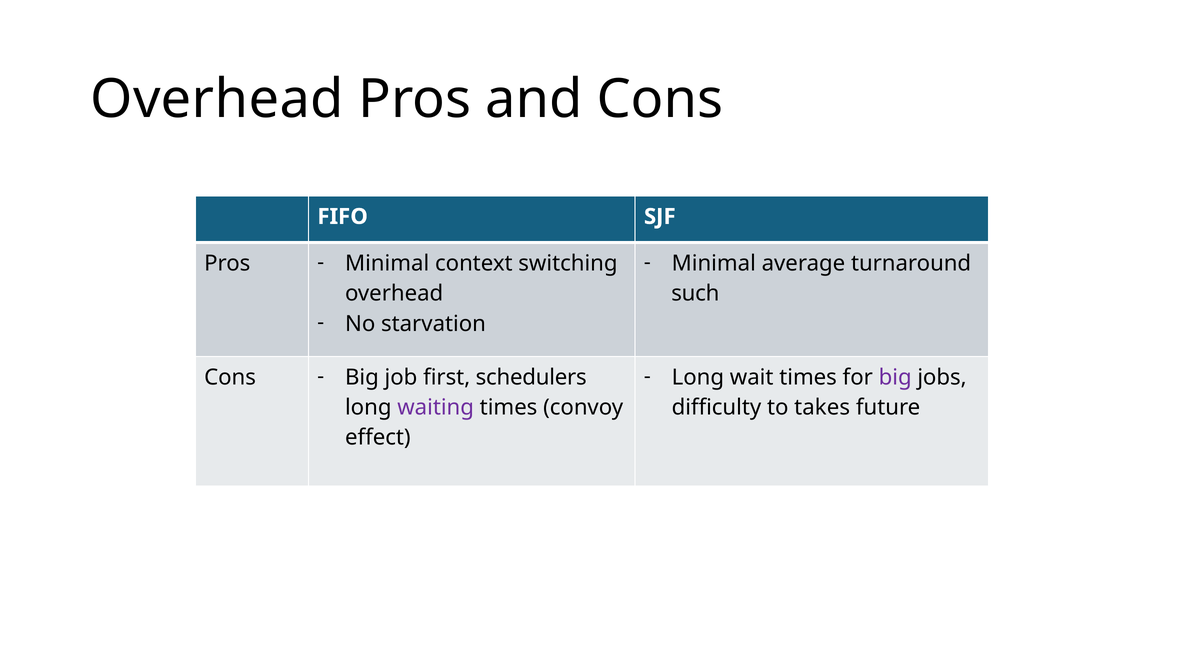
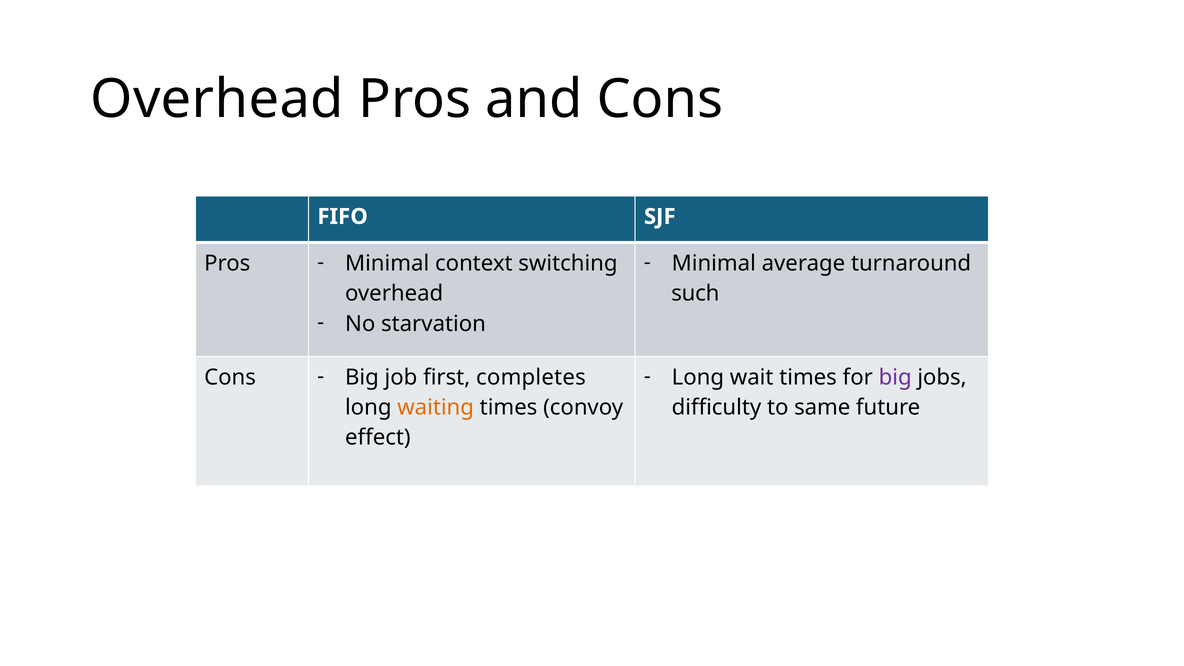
schedulers: schedulers -> completes (531, 377)
waiting colour: purple -> orange (436, 407)
takes: takes -> same (822, 407)
